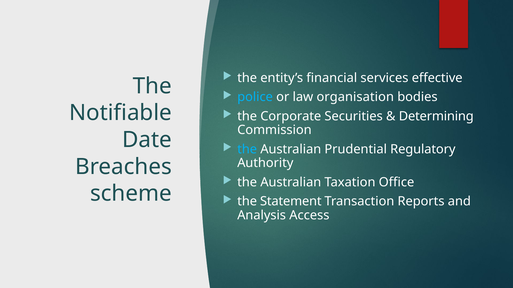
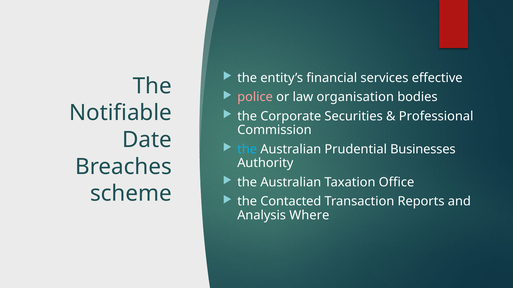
police colour: light blue -> pink (255, 97)
Determining: Determining -> Professional (436, 116)
Regulatory: Regulatory -> Businesses (423, 149)
Statement: Statement -> Contacted (291, 202)
Access: Access -> Where (309, 216)
